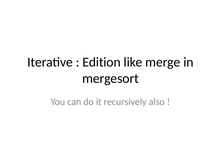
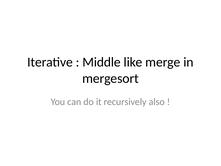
Edition: Edition -> Middle (102, 62)
